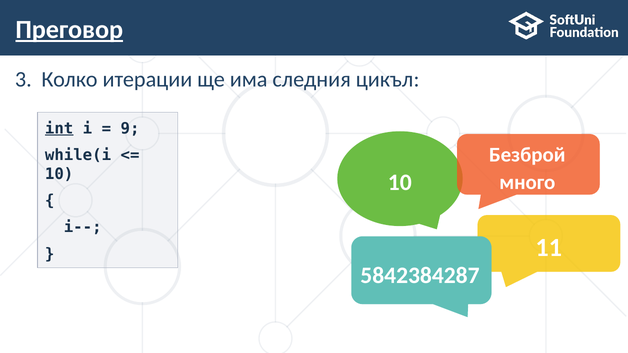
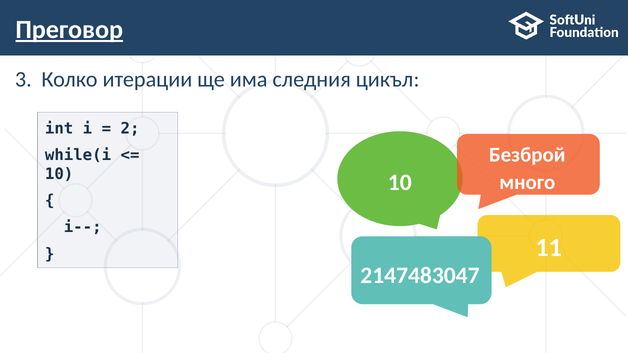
int underline: present -> none (59, 129)
9: 9 -> 2 (130, 129)
5842384287: 5842384287 -> 2147483047 (420, 276)
